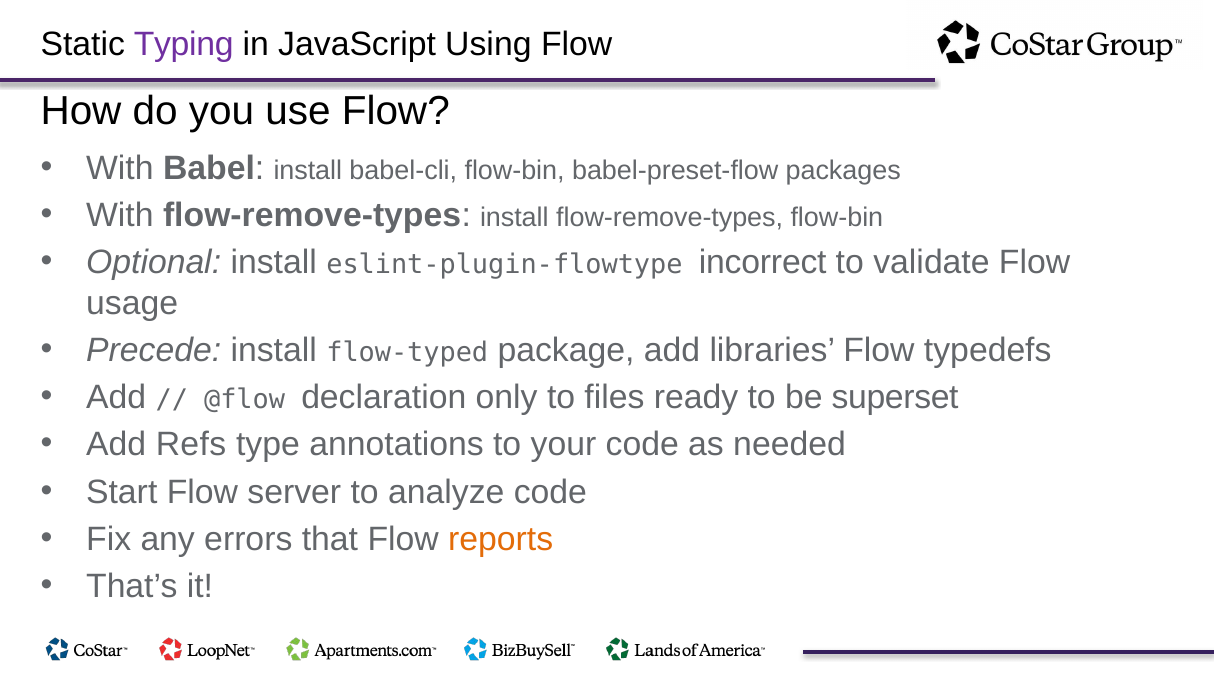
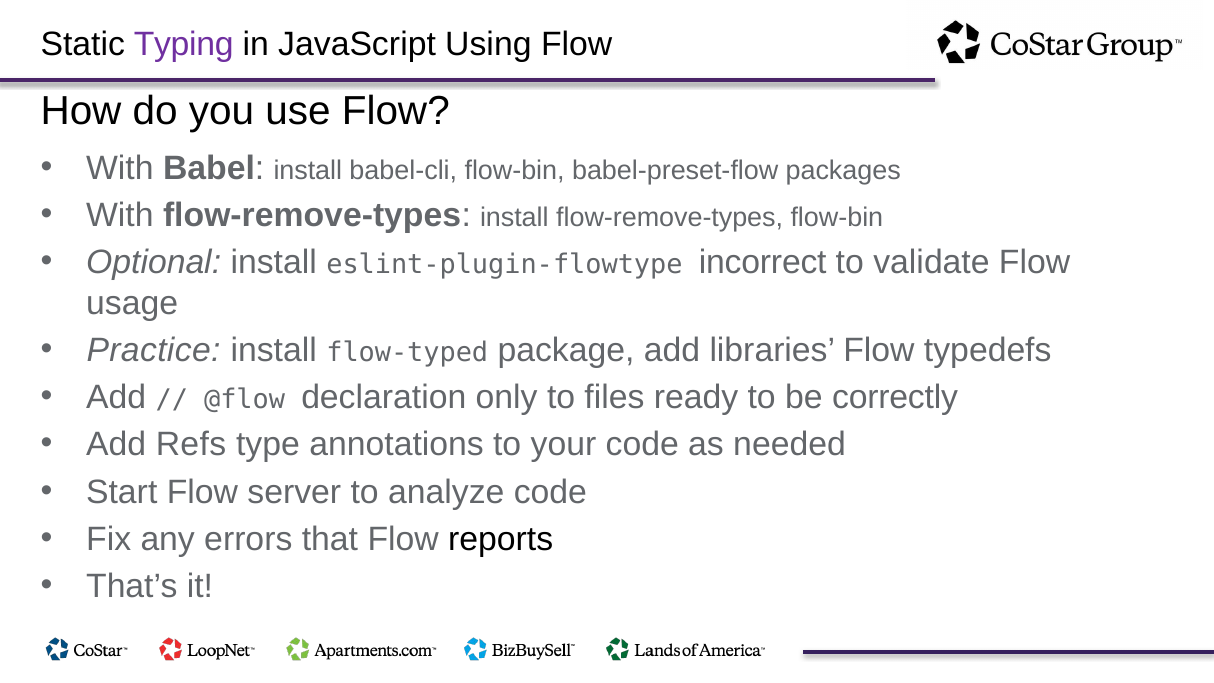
Precede: Precede -> Practice (154, 350)
superset: superset -> correctly (895, 397)
reports colour: orange -> black (501, 539)
